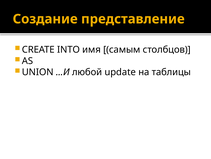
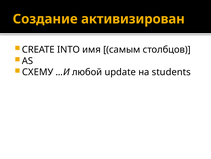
представление: представление -> активизирован (133, 19)
UNION: UNION -> СХЕМУ (38, 72)
таблицы: таблицы -> students (171, 72)
